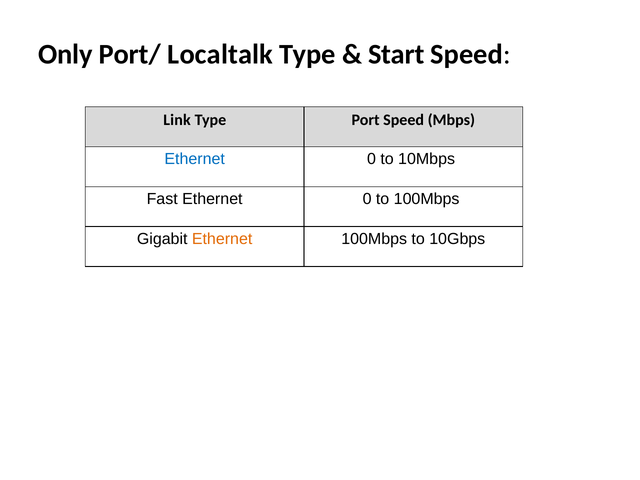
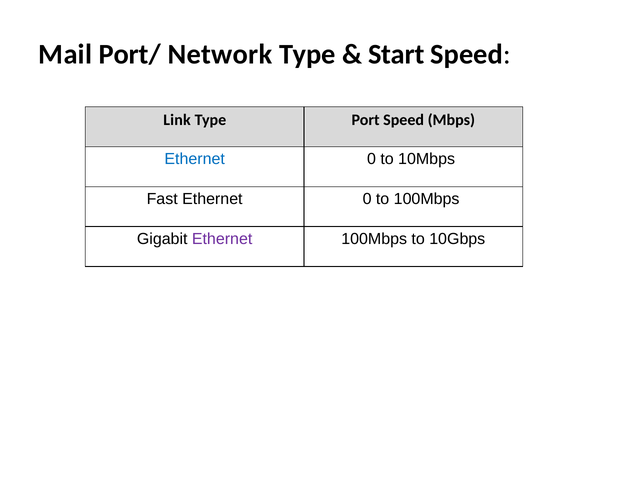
Only: Only -> Mail (65, 54)
Localtalk: Localtalk -> Network (220, 54)
Ethernet colour: orange -> purple (222, 239)
